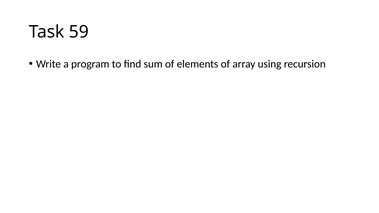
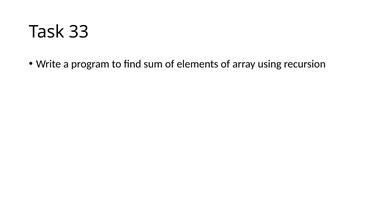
59: 59 -> 33 (79, 32)
